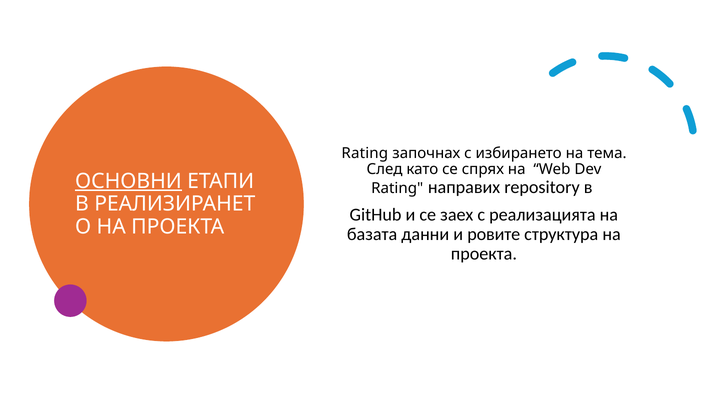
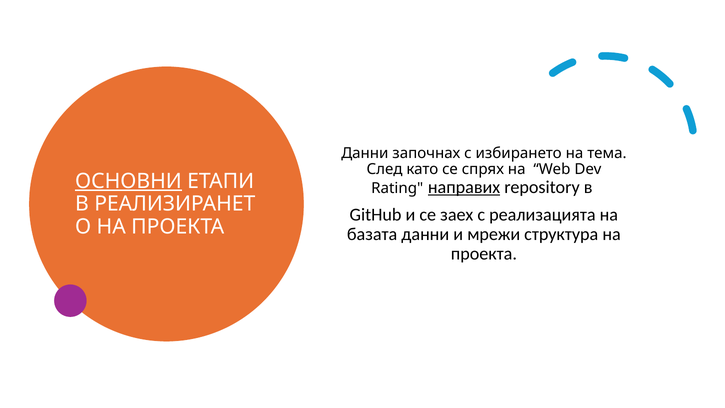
Rating: Rating -> Данни (365, 153)
направих underline: none -> present (464, 187)
ровите: ровите -> мрежи (494, 234)
